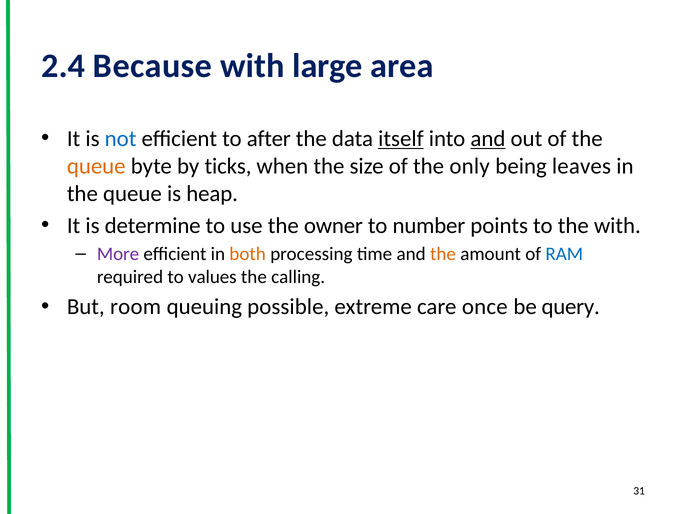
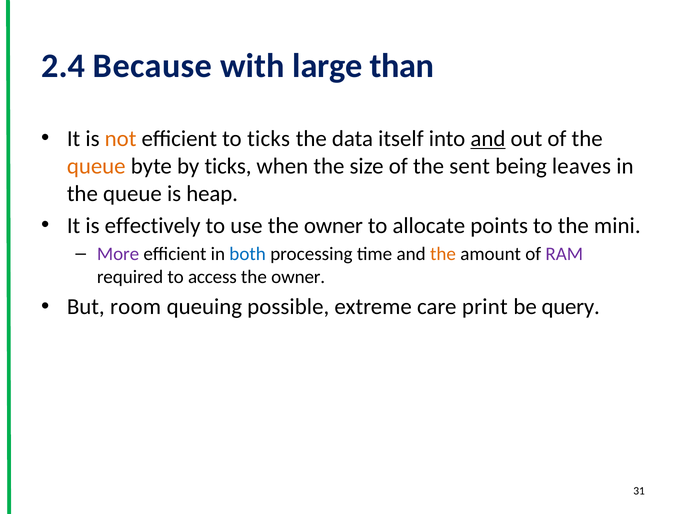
area: area -> than (402, 66)
not colour: blue -> orange (121, 139)
to after: after -> ticks (269, 139)
itself underline: present -> none (401, 139)
only: only -> sent (470, 166)
determine: determine -> effectively (153, 226)
number: number -> allocate (429, 226)
the with: with -> mini (617, 226)
both colour: orange -> blue (248, 254)
RAM colour: blue -> purple (564, 254)
values: values -> access (212, 277)
calling: calling -> owner (298, 277)
once: once -> print (485, 307)
